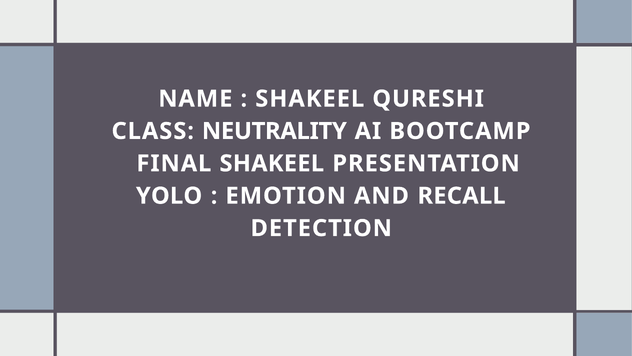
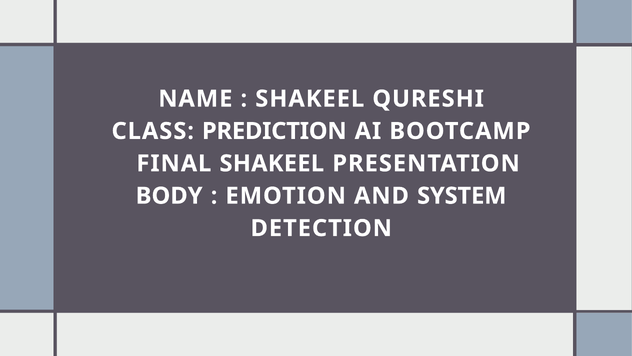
NEUTRALITY: NEUTRALITY -> PREDICTION (274, 131)
YOLO: YOLO -> BODY (169, 196)
RECALL: RECALL -> SYSTEM (462, 196)
